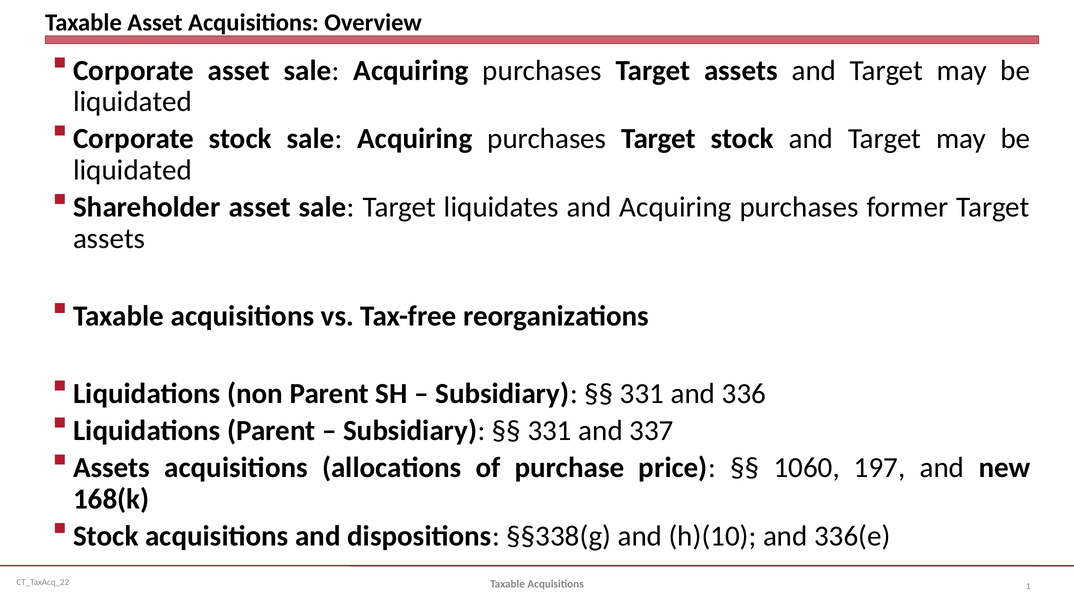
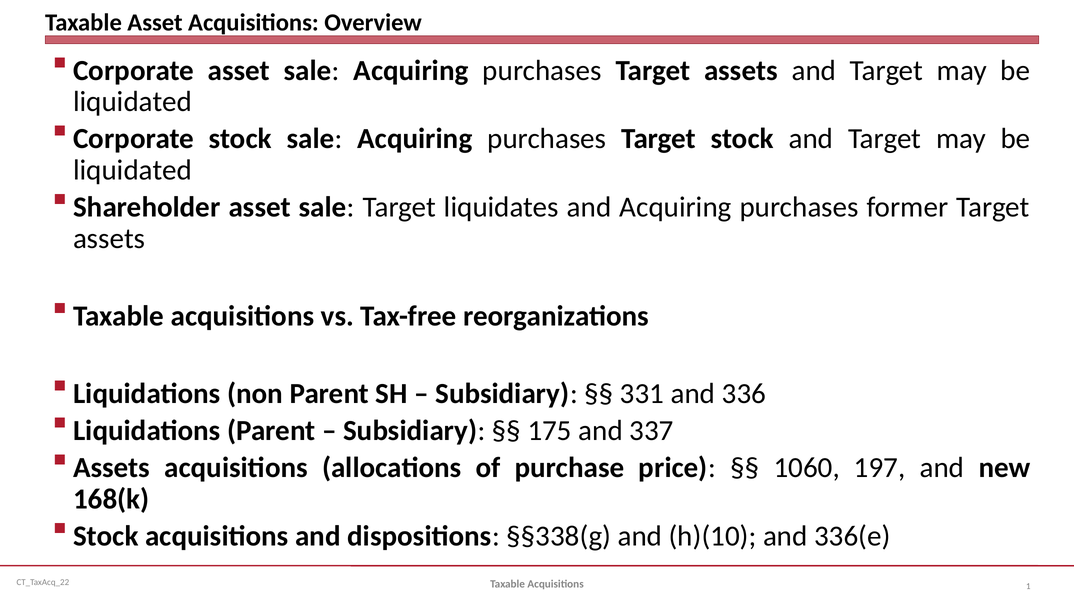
331: 331 -> 175 (550, 431)
